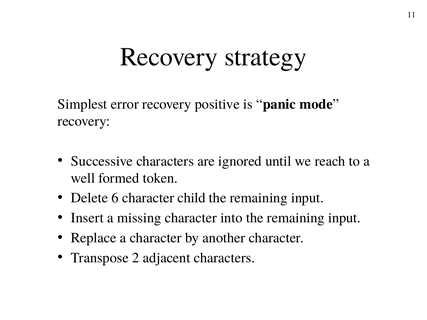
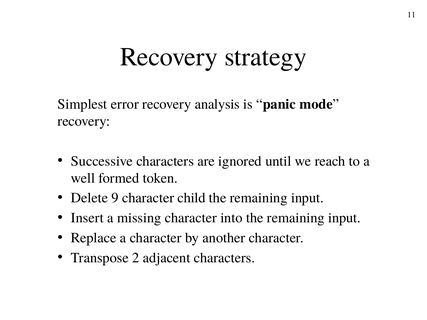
positive: positive -> analysis (217, 104)
6: 6 -> 9 (115, 198)
